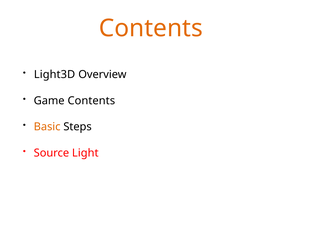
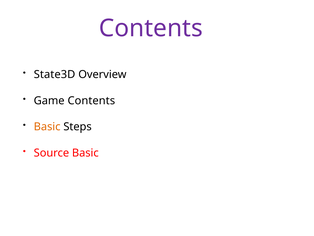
Contents colour: orange -> purple (151, 28)
Light3D: Light3D -> State3D (55, 74)
Source Light: Light -> Basic (85, 153)
